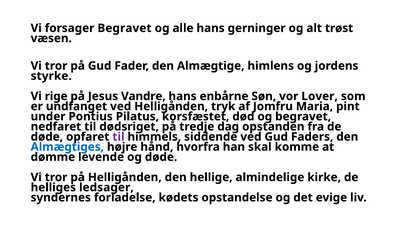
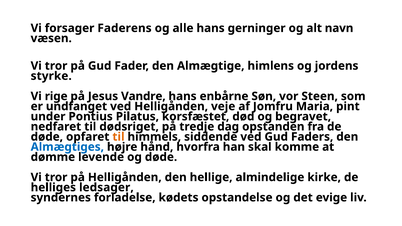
forsager Begravet: Begravet -> Faderens (125, 28)
trøst: trøst -> navn (339, 28)
Lover: Lover -> Steen (320, 96)
tryk: tryk -> veje (223, 106)
til colour: purple -> orange (118, 137)
